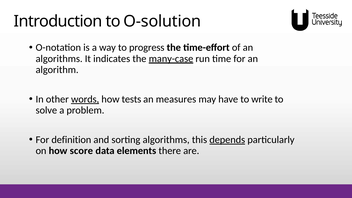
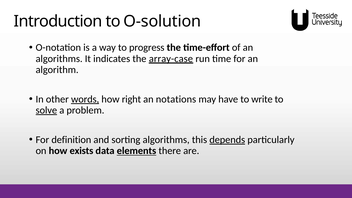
many-case: many-case -> array-case (171, 59)
tests: tests -> right (131, 99)
measures: measures -> notations (176, 99)
solve underline: none -> present (46, 110)
score: score -> exists (81, 151)
elements underline: none -> present (136, 151)
